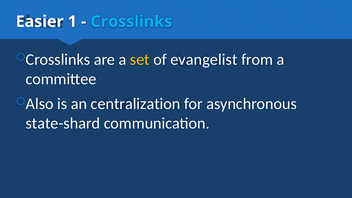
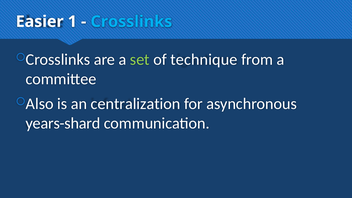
set colour: yellow -> light green (140, 60)
evangelist: evangelist -> technique (204, 60)
state-shard: state-shard -> years-shard (63, 123)
